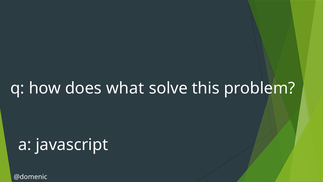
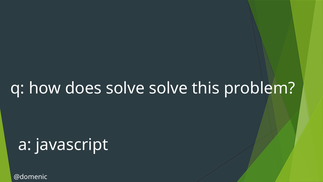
does what: what -> solve (125, 88)
